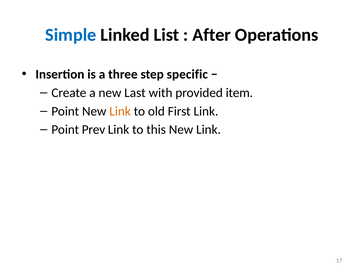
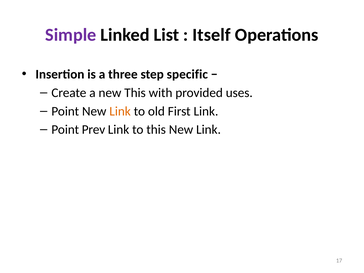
Simple colour: blue -> purple (71, 35)
After: After -> Itself (212, 35)
new Last: Last -> This (135, 93)
item: item -> uses (239, 93)
